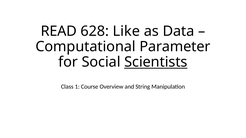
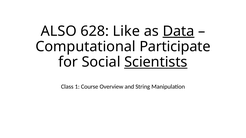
READ: READ -> ALSO (59, 31)
Data underline: none -> present (178, 31)
Parameter: Parameter -> Participate (175, 47)
